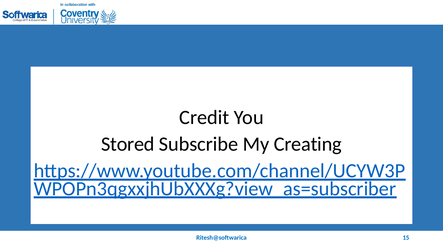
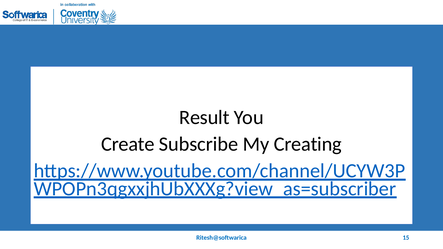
Credit: Credit -> Result (204, 118)
Stored: Stored -> Create (128, 144)
